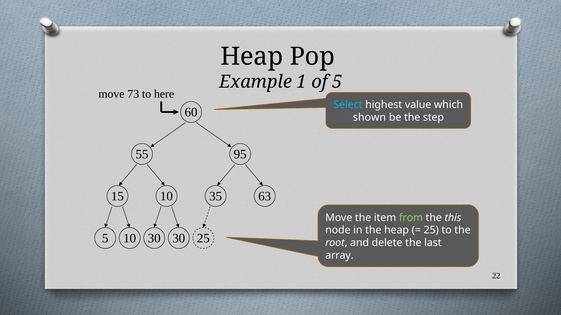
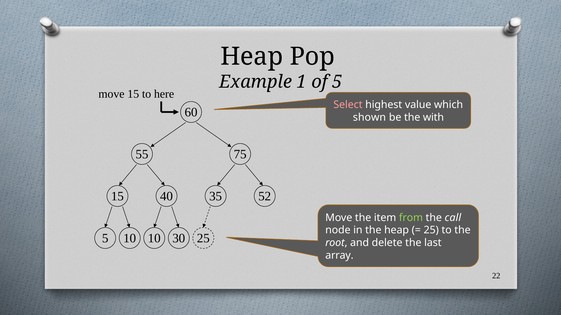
move 73: 73 -> 15 (133, 94)
Select colour: light blue -> pink (348, 105)
step: step -> with (433, 118)
95: 95 -> 75 (240, 154)
15 10: 10 -> 40 (166, 197)
63: 63 -> 52 (265, 197)
this: this -> call (453, 218)
10 30: 30 -> 10 (154, 239)
